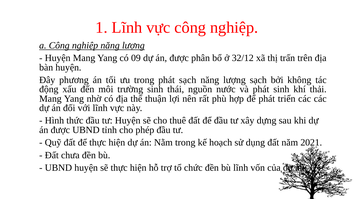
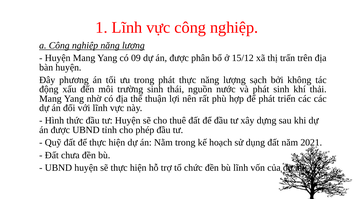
32/12: 32/12 -> 15/12 (243, 58)
phát sạch: sạch -> thực (188, 80)
